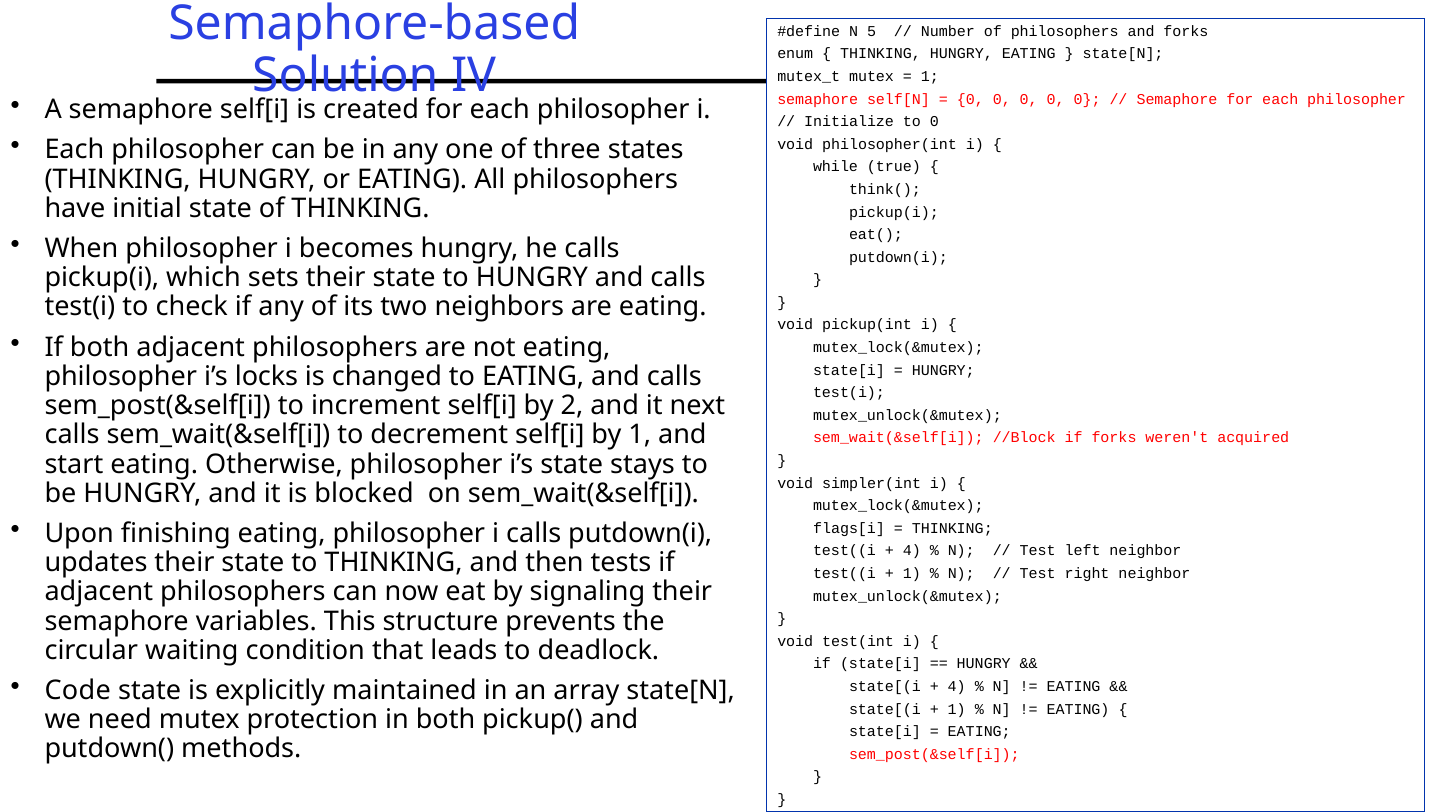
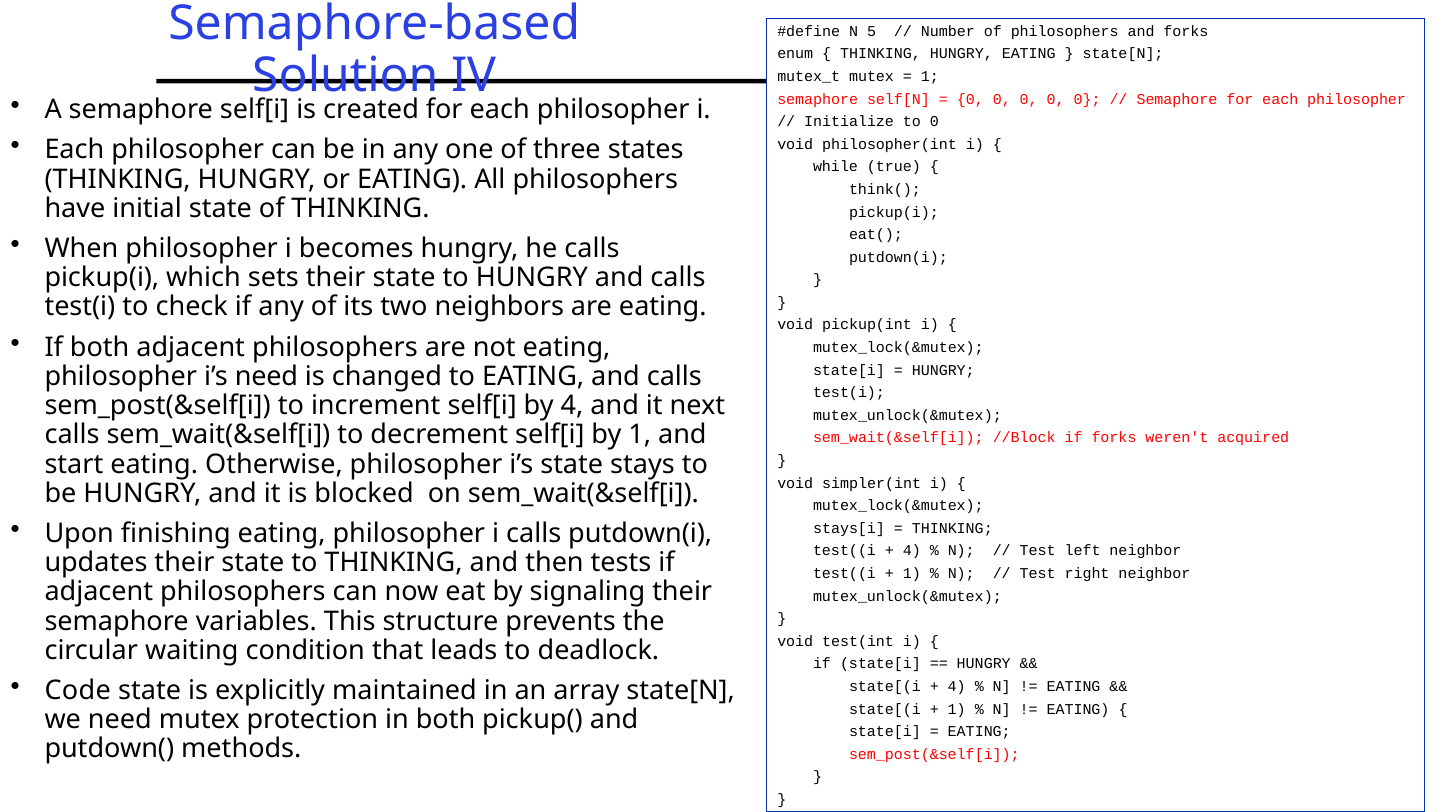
i’s locks: locks -> need (267, 376)
by 2: 2 -> 4 (572, 405)
flags[i: flags[i -> stays[i (849, 528)
